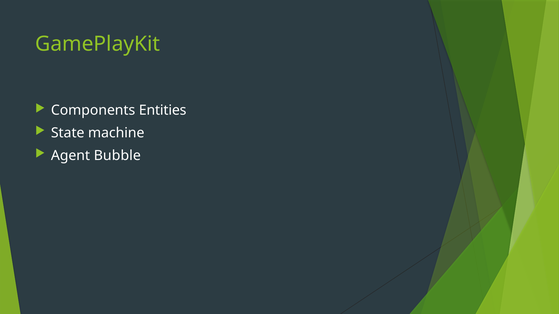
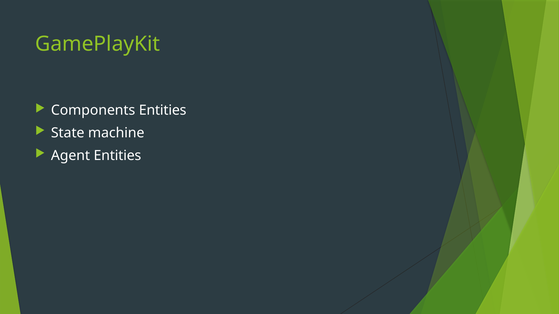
Agent Bubble: Bubble -> Entities (117, 156)
